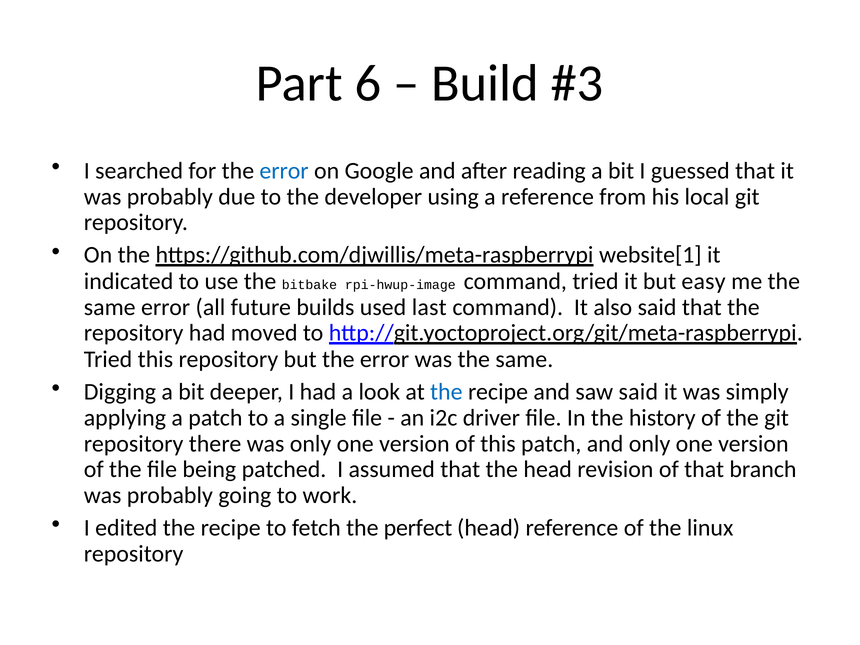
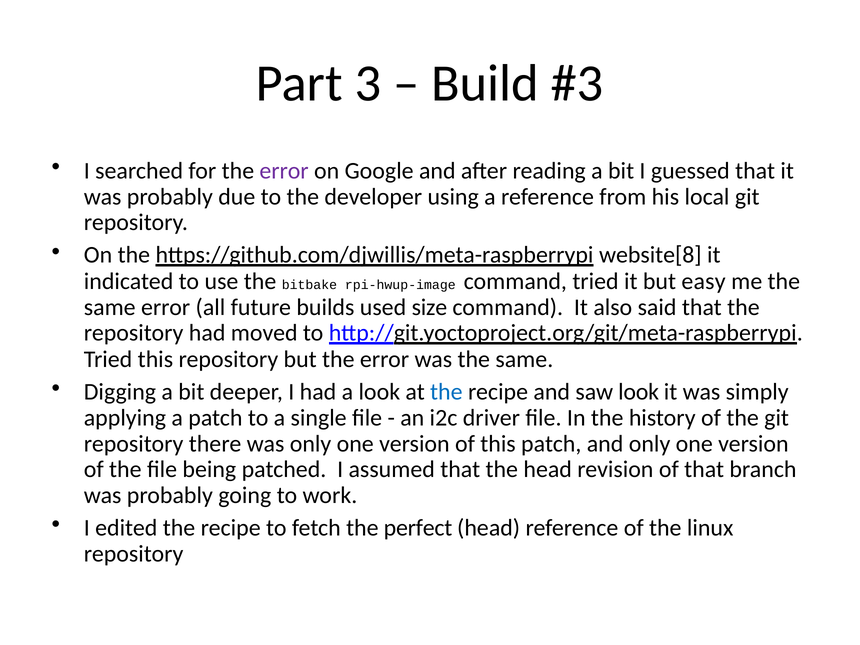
6: 6 -> 3 (368, 83)
error colour: blue -> purple (284, 171)
website[1: website[1 -> website[8 (650, 255)
last: last -> size (429, 307)
saw said: said -> look (639, 392)
